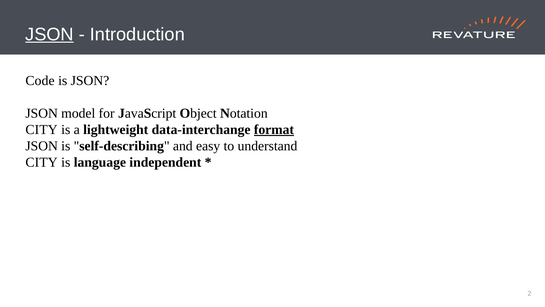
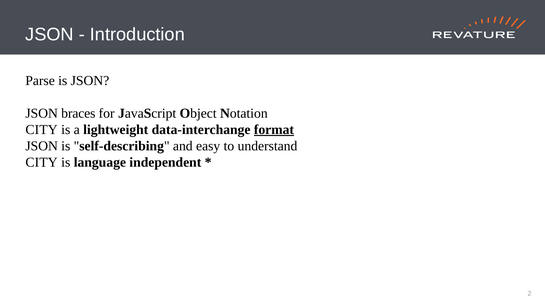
JSON underline: present -> none (50, 34)
Code: Code -> Parse (40, 80)
model: model -> braces (78, 113)
